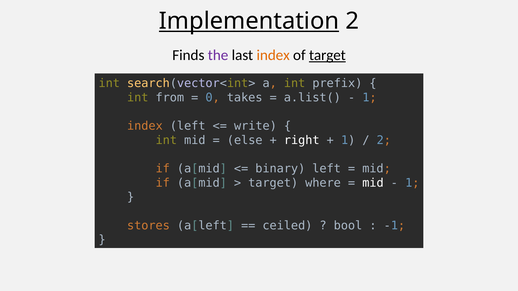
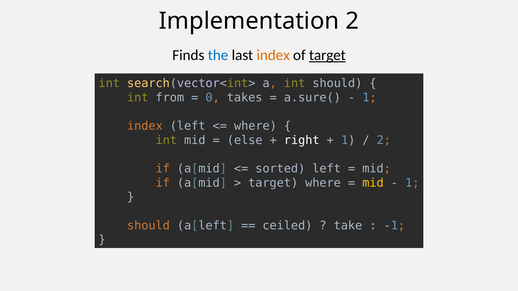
Implementation underline: present -> none (249, 21)
the colour: purple -> blue (218, 55)
int prefix: prefix -> should (337, 83)
a.list(: a.list( -> a.sure( (312, 98)
write: write -> where (255, 126)
binary: binary -> sorted (280, 169)
mid colour: white -> yellow (373, 183)
stores: stores -> should (148, 226)
bool: bool -> take (348, 226)
